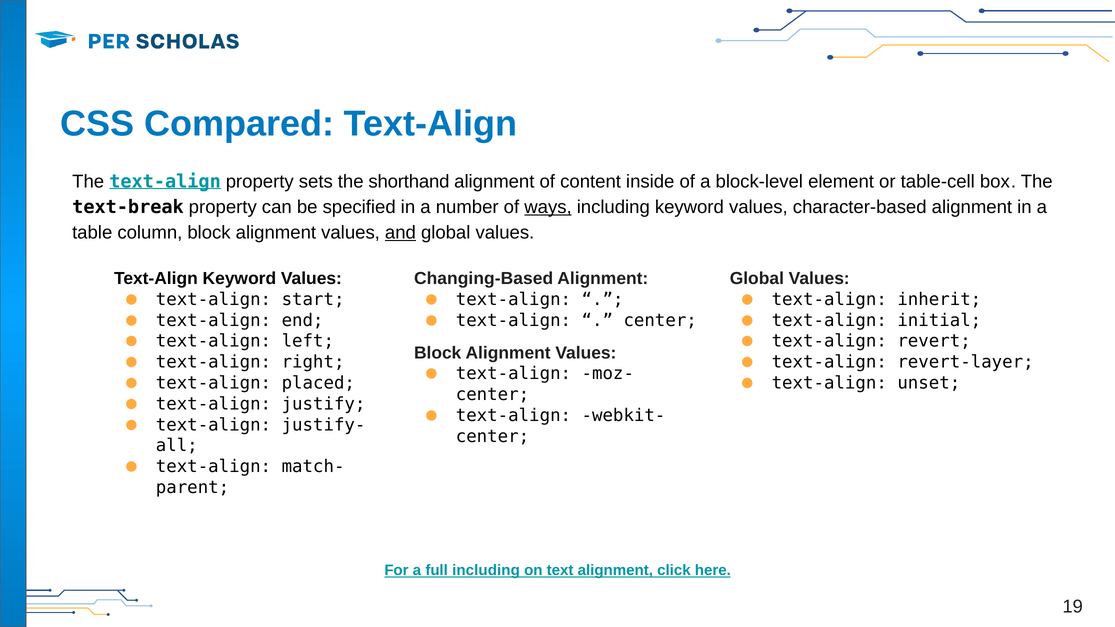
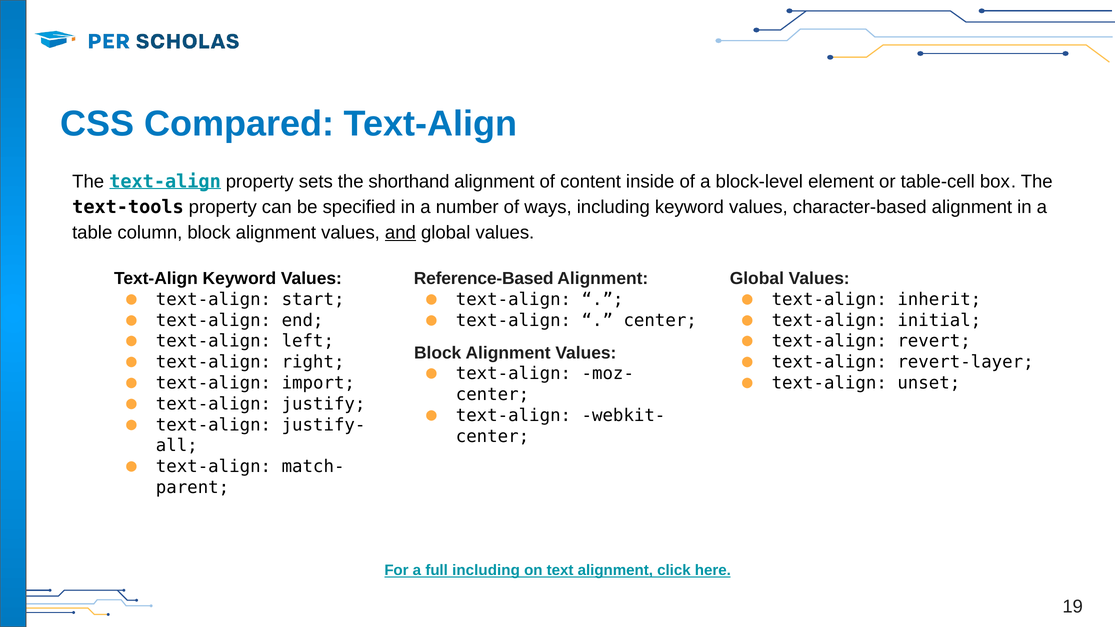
text-break: text-break -> text-tools (128, 207)
ways underline: present -> none (548, 207)
Changing-Based: Changing-Based -> Reference-Based (484, 279)
placed: placed -> import (318, 383)
